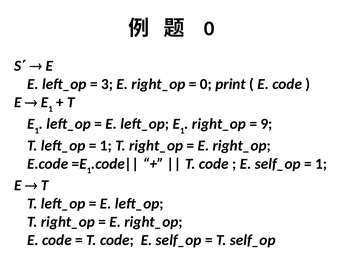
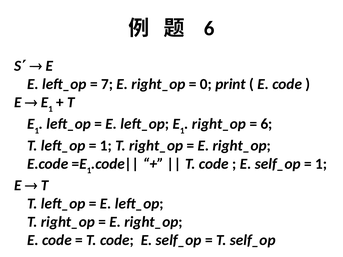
0: 0 -> 6 (209, 29)
3: 3 -> 7 (107, 84)
9: 9 -> 6 (266, 124)
